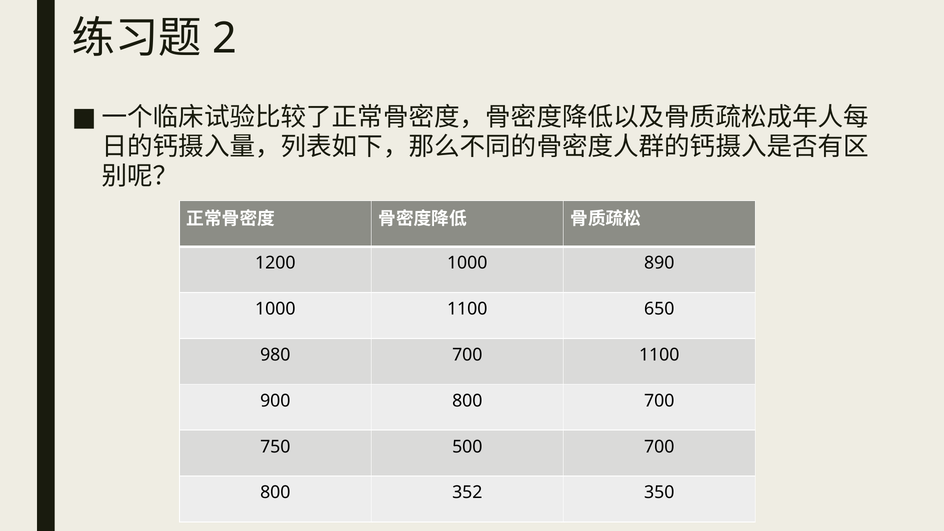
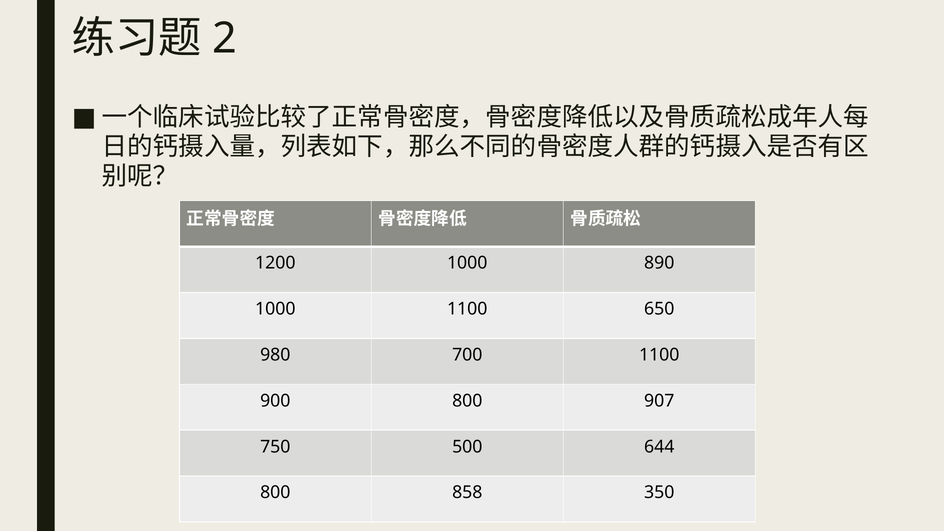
800 700: 700 -> 907 (659, 401)
500 700: 700 -> 644 (659, 447)
352: 352 -> 858 (467, 493)
